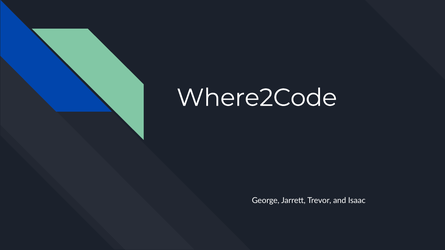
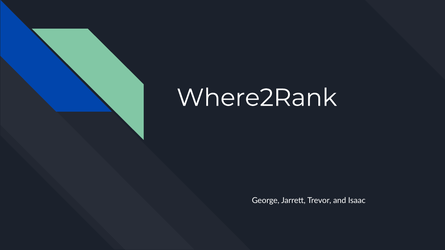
Where2Code: Where2Code -> Where2Rank (257, 98)
